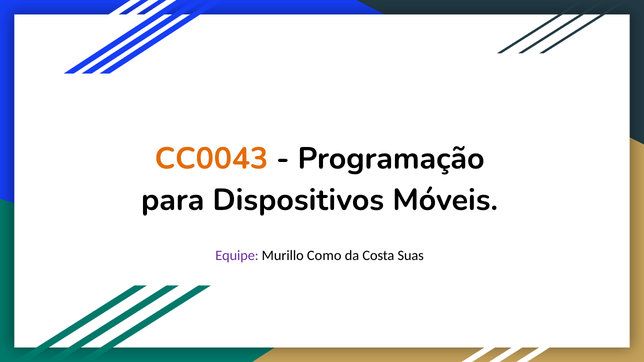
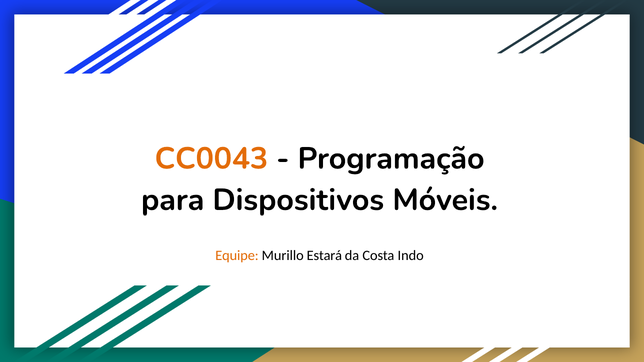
Equipe colour: purple -> orange (237, 256)
Como: Como -> Estará (324, 256)
Suas: Suas -> Indo (411, 256)
